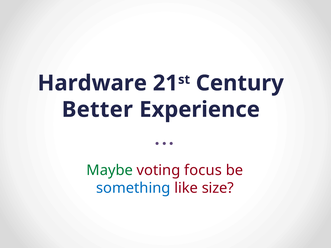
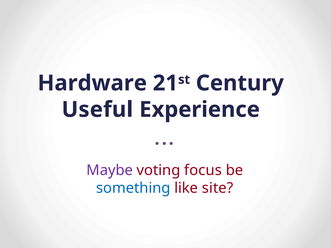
Better: Better -> Useful (97, 110)
Maybe colour: green -> purple (110, 170)
size: size -> site (218, 188)
